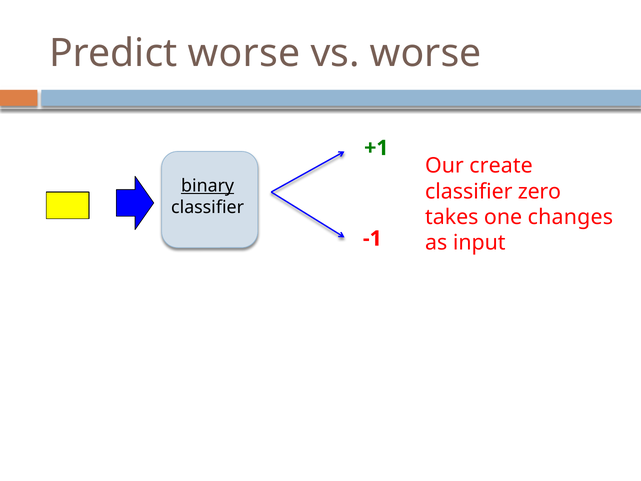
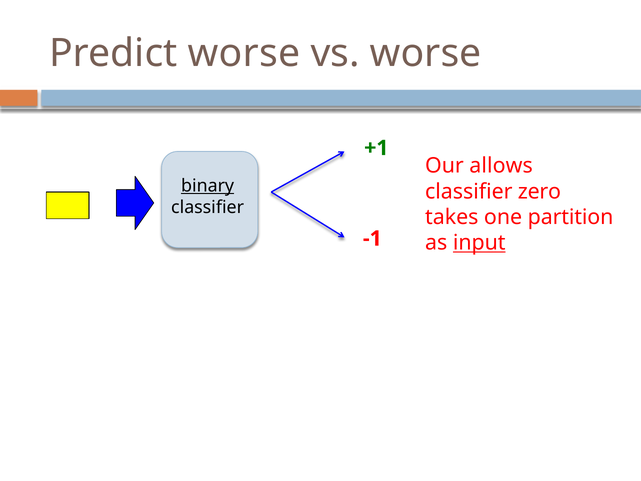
create: create -> allows (501, 166)
changes: changes -> partition (571, 217)
input underline: none -> present (479, 243)
